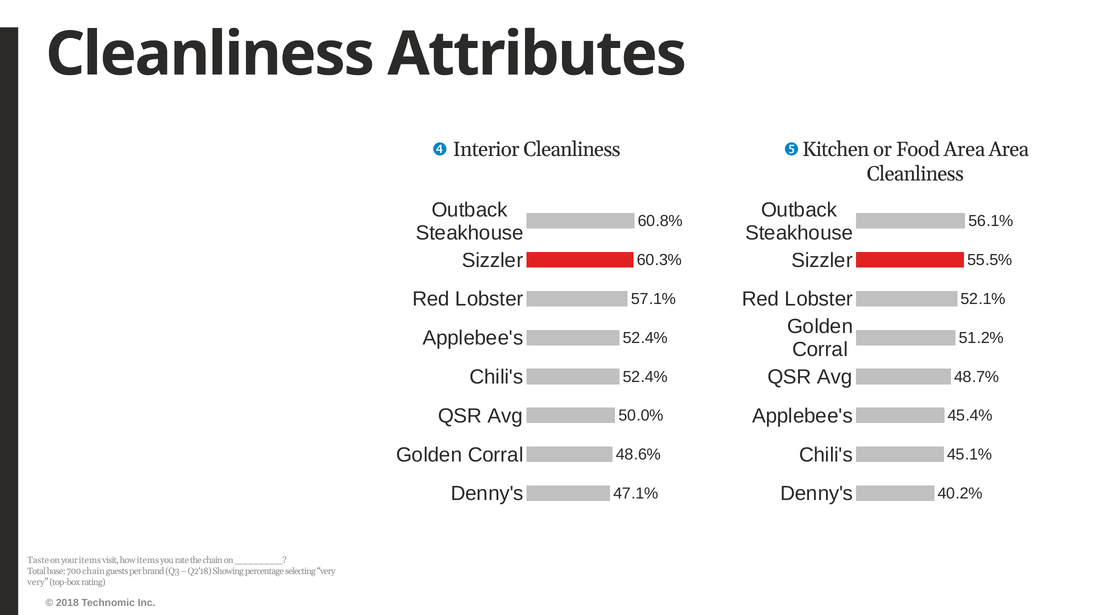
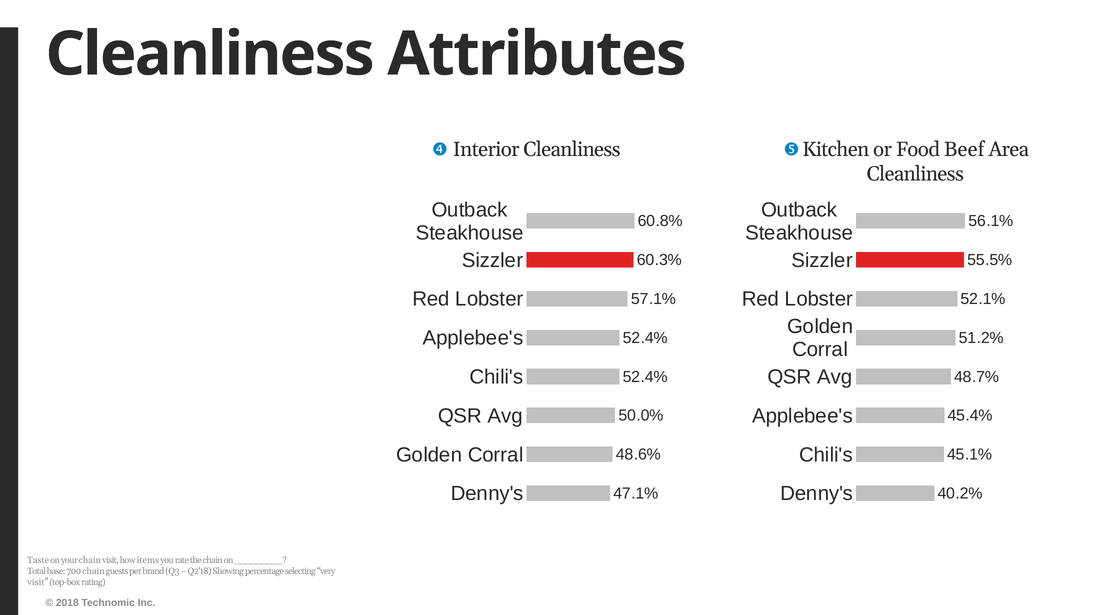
Food Area: Area -> Beef (964, 149)
your items: items -> chain (90, 560)
very: very -> visit (38, 582)
